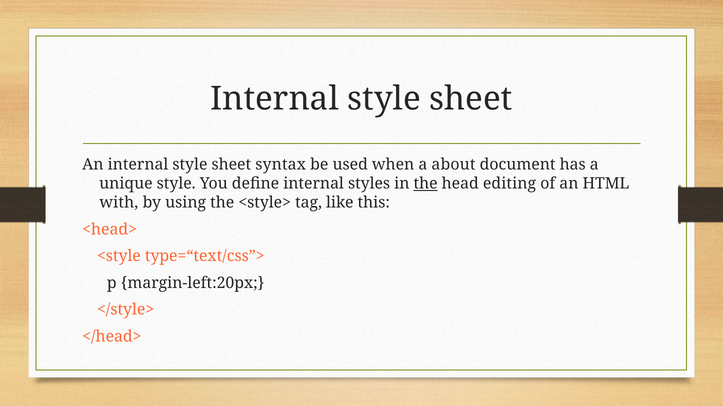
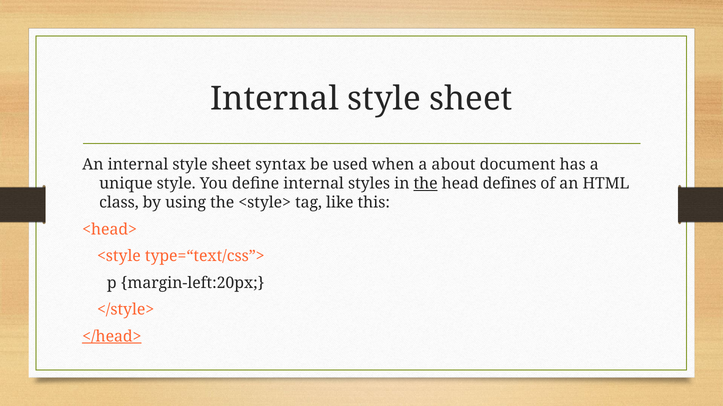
editing: editing -> defines (510, 184)
with: with -> class (119, 203)
</head> underline: none -> present (112, 337)
